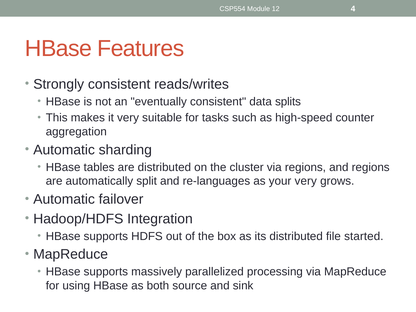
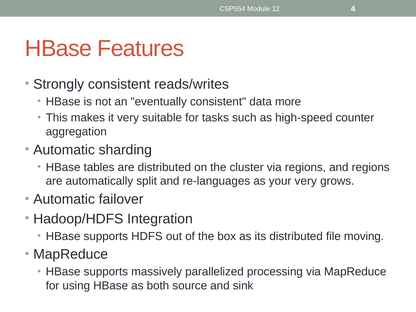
splits: splits -> more (288, 102)
started: started -> moving (364, 236)
